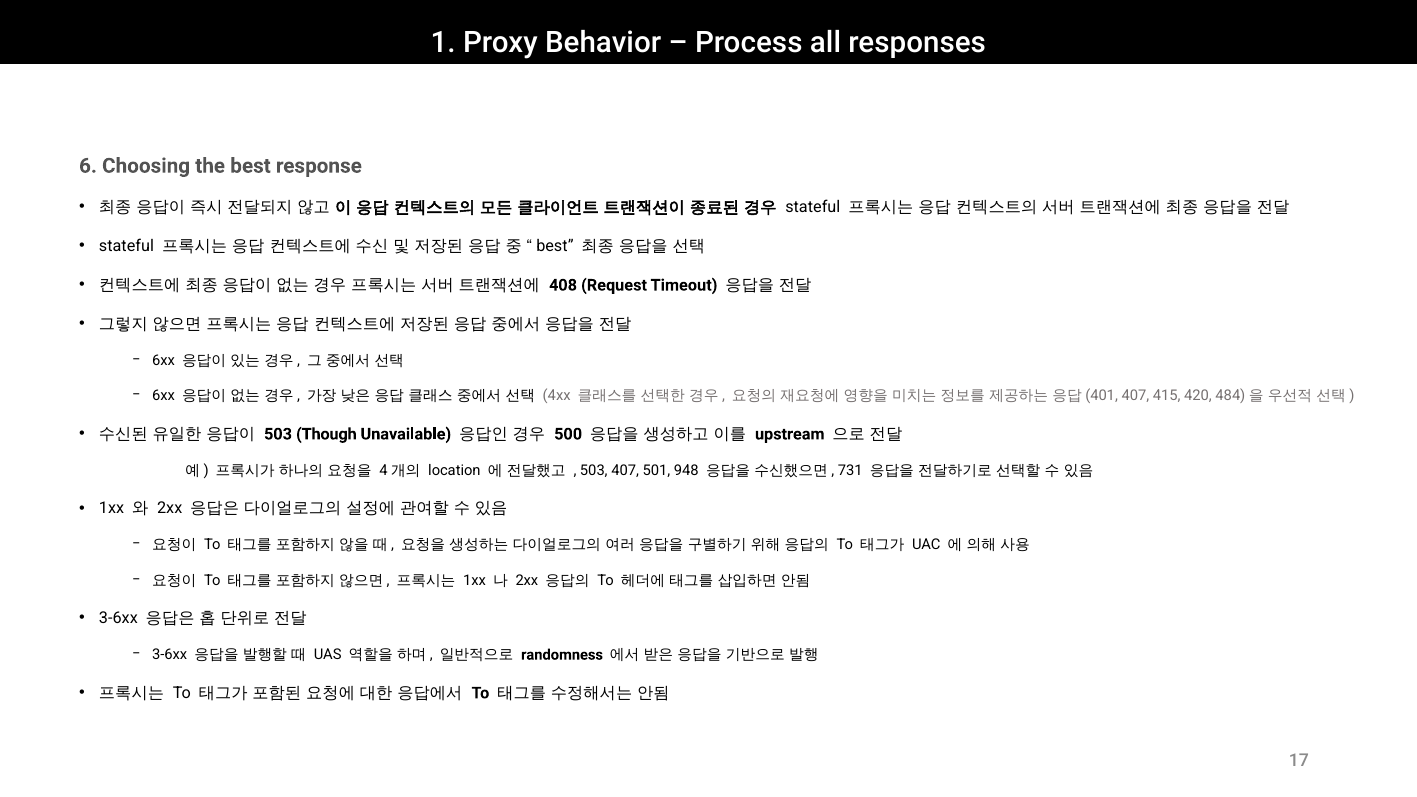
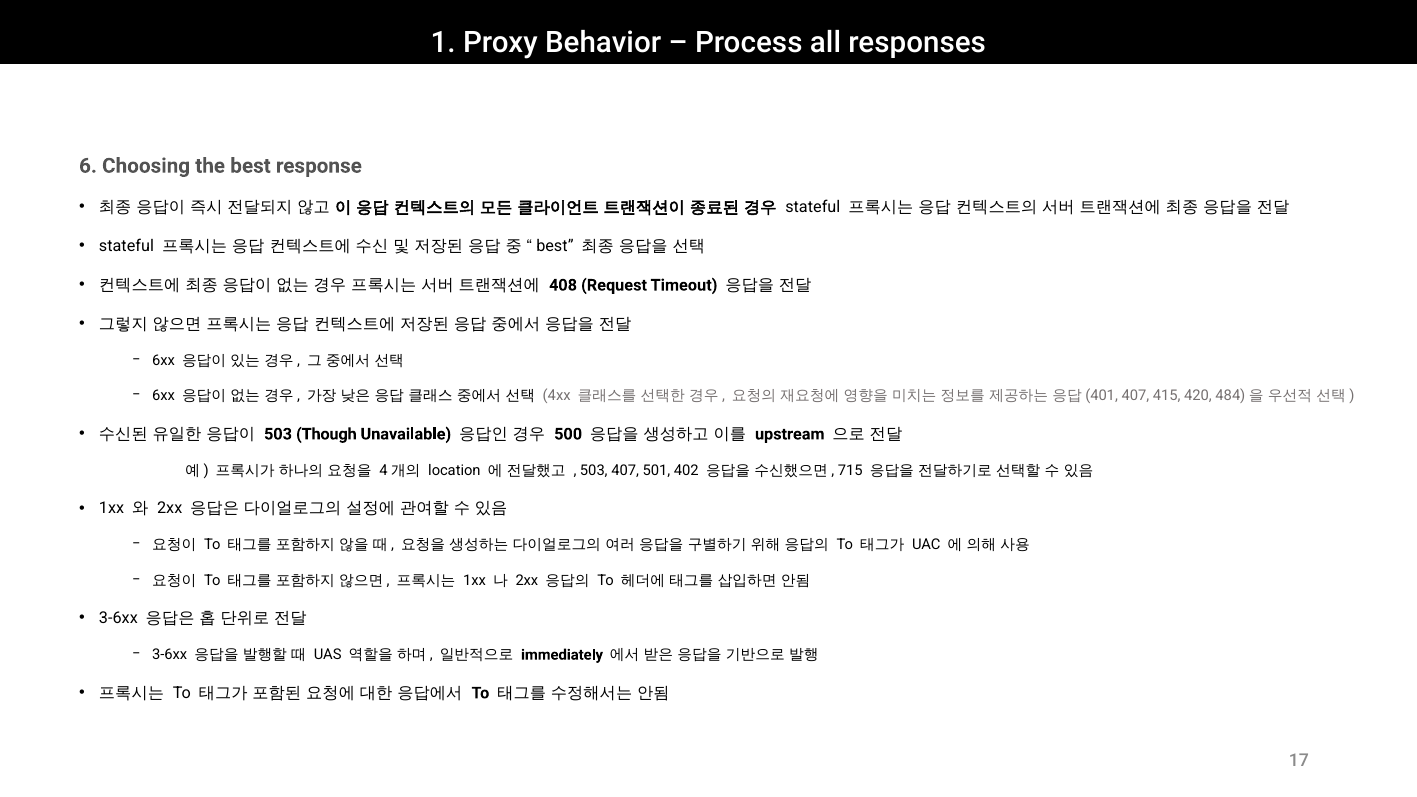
948: 948 -> 402 (686, 470)
731: 731 -> 715 (850, 470)
randomness: randomness -> immediately (562, 655)
